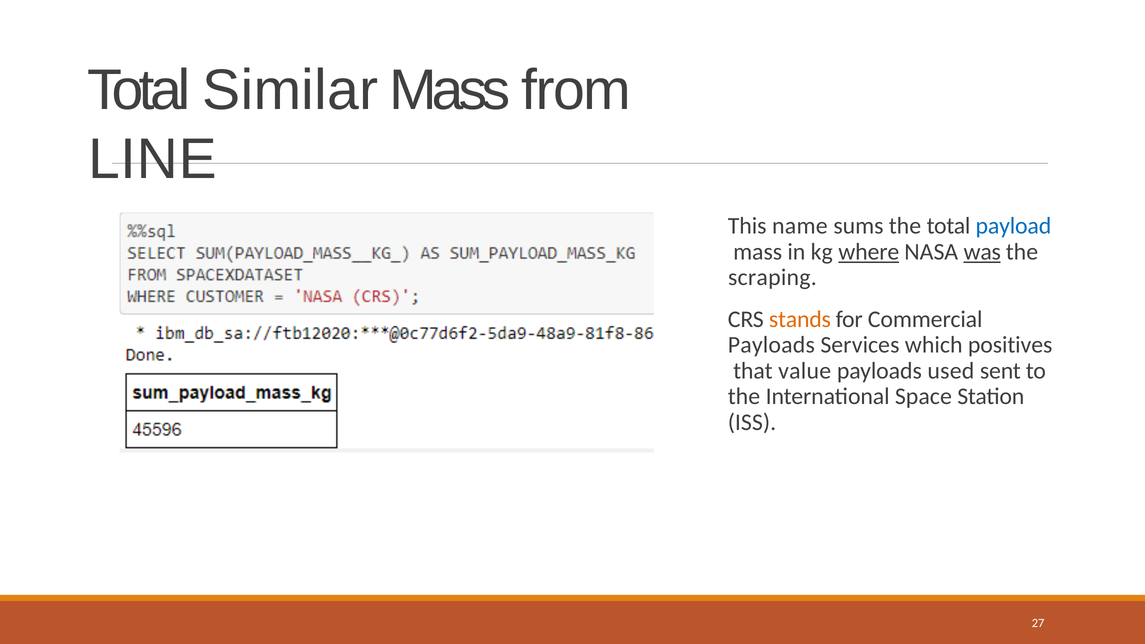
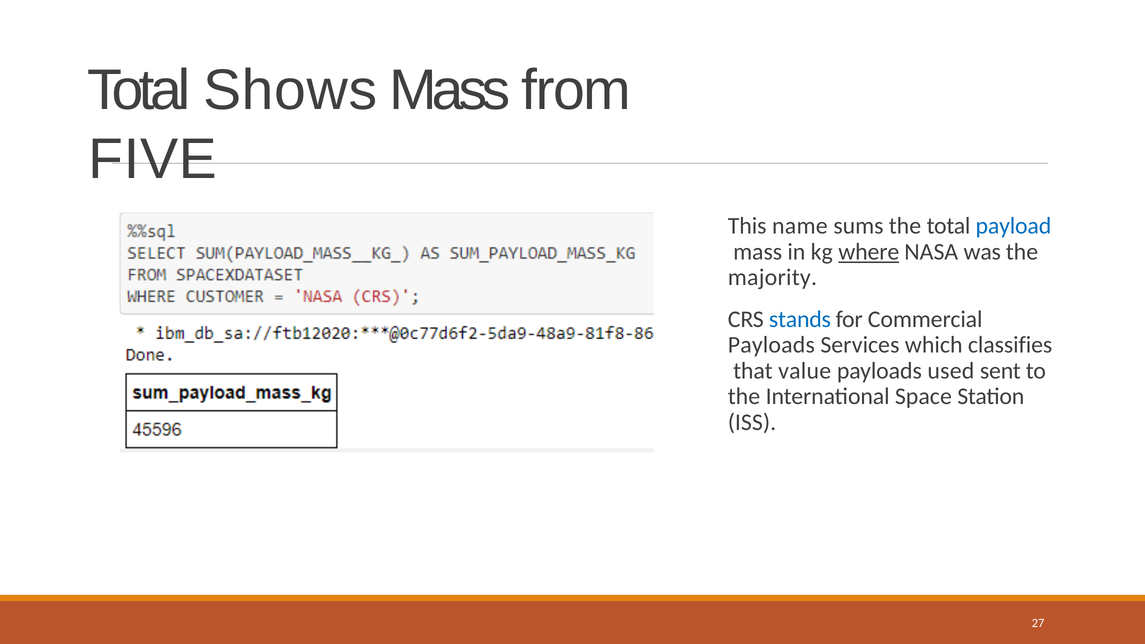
Similar: Similar -> Shows (290, 91)
LINE: LINE -> FIVE (153, 159)
was underline: present -> none (982, 252)
scraping: scraping -> majority (772, 278)
stands colour: orange -> blue (800, 319)
positives: positives -> classifies (1010, 345)
